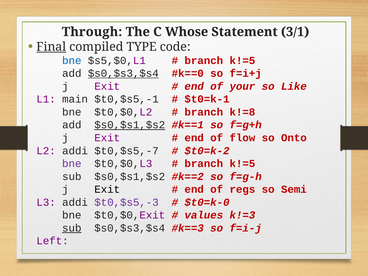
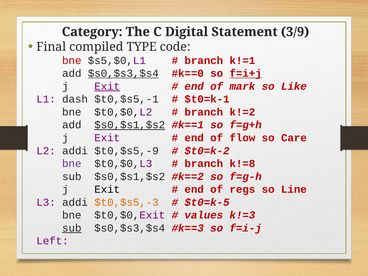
Through: Through -> Category (92, 32)
Whose: Whose -> Digital (187, 32)
3/1: 3/1 -> 3/9 (295, 32)
Final underline: present -> none (51, 47)
bne colour: blue -> red (72, 61)
k!=5: k!=5 -> k!=1 (242, 61)
f=i+j underline: none -> present (246, 73)
Exit underline: none -> present (107, 86)
your: your -> mark (242, 86)
main: main -> dash (75, 99)
k!=8: k!=8 -> k!=2 (242, 112)
Onto: Onto -> Care (294, 138)
$t0,$s5,-7: $t0,$s5,-7 -> $t0,$s5,-9 (127, 151)
k!=5: k!=5 -> k!=8 (242, 164)
Semi: Semi -> Line (294, 189)
$t0,$s5,-3 colour: purple -> orange (127, 202)
$t0=k-0: $t0=k-0 -> $t0=k-5 (207, 202)
